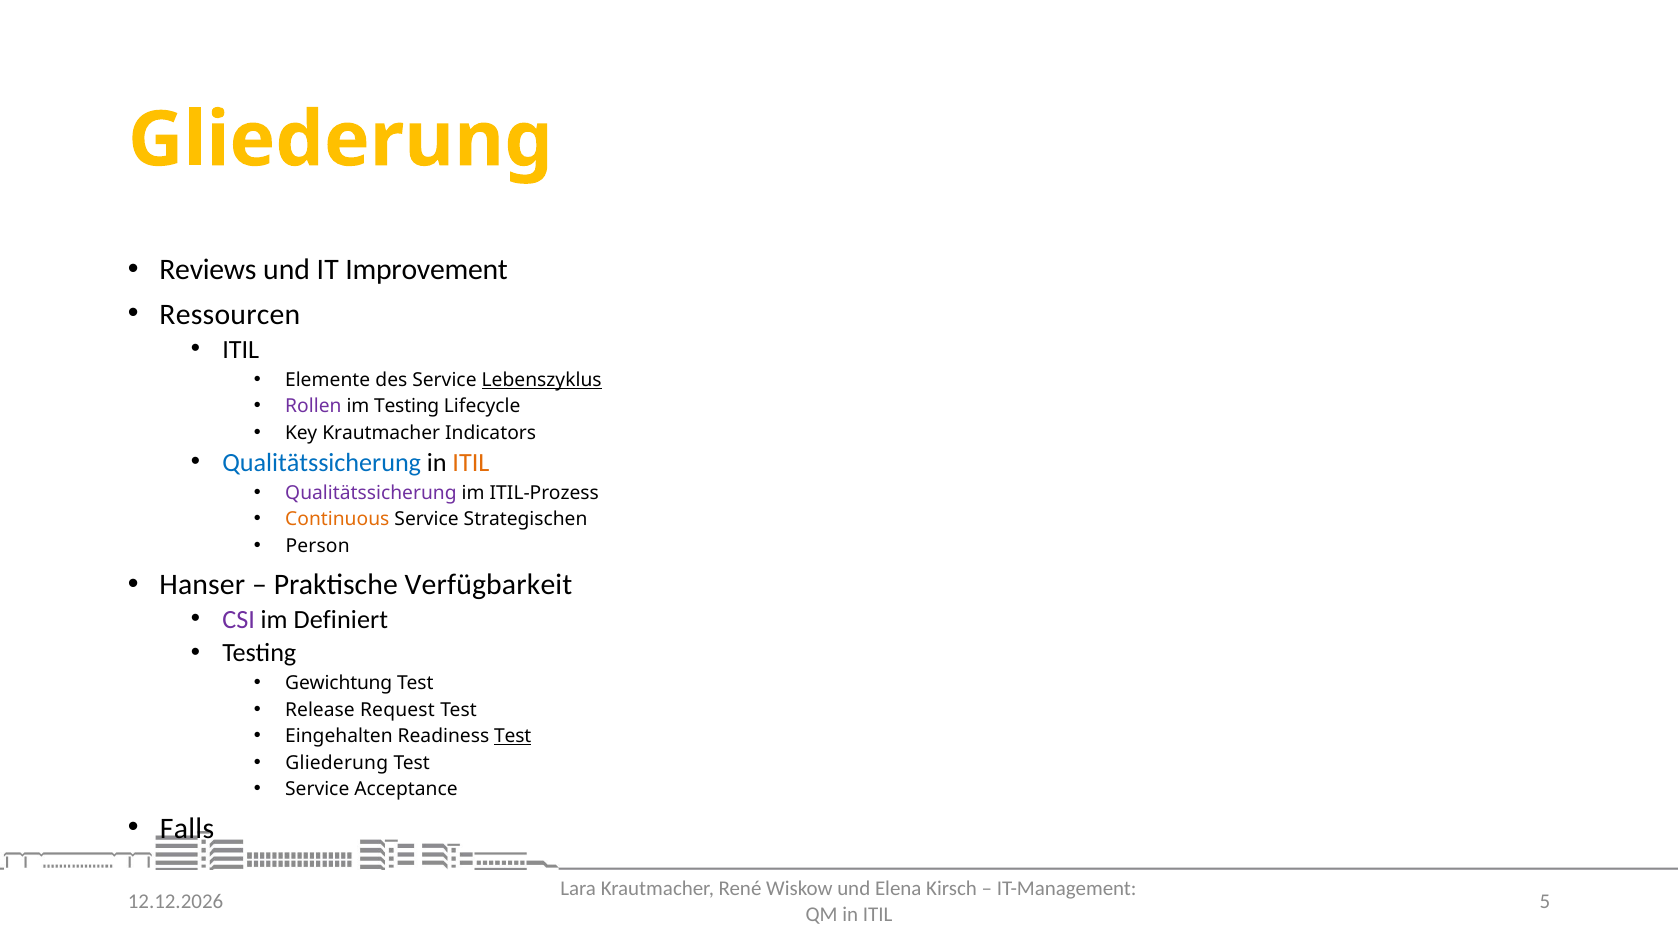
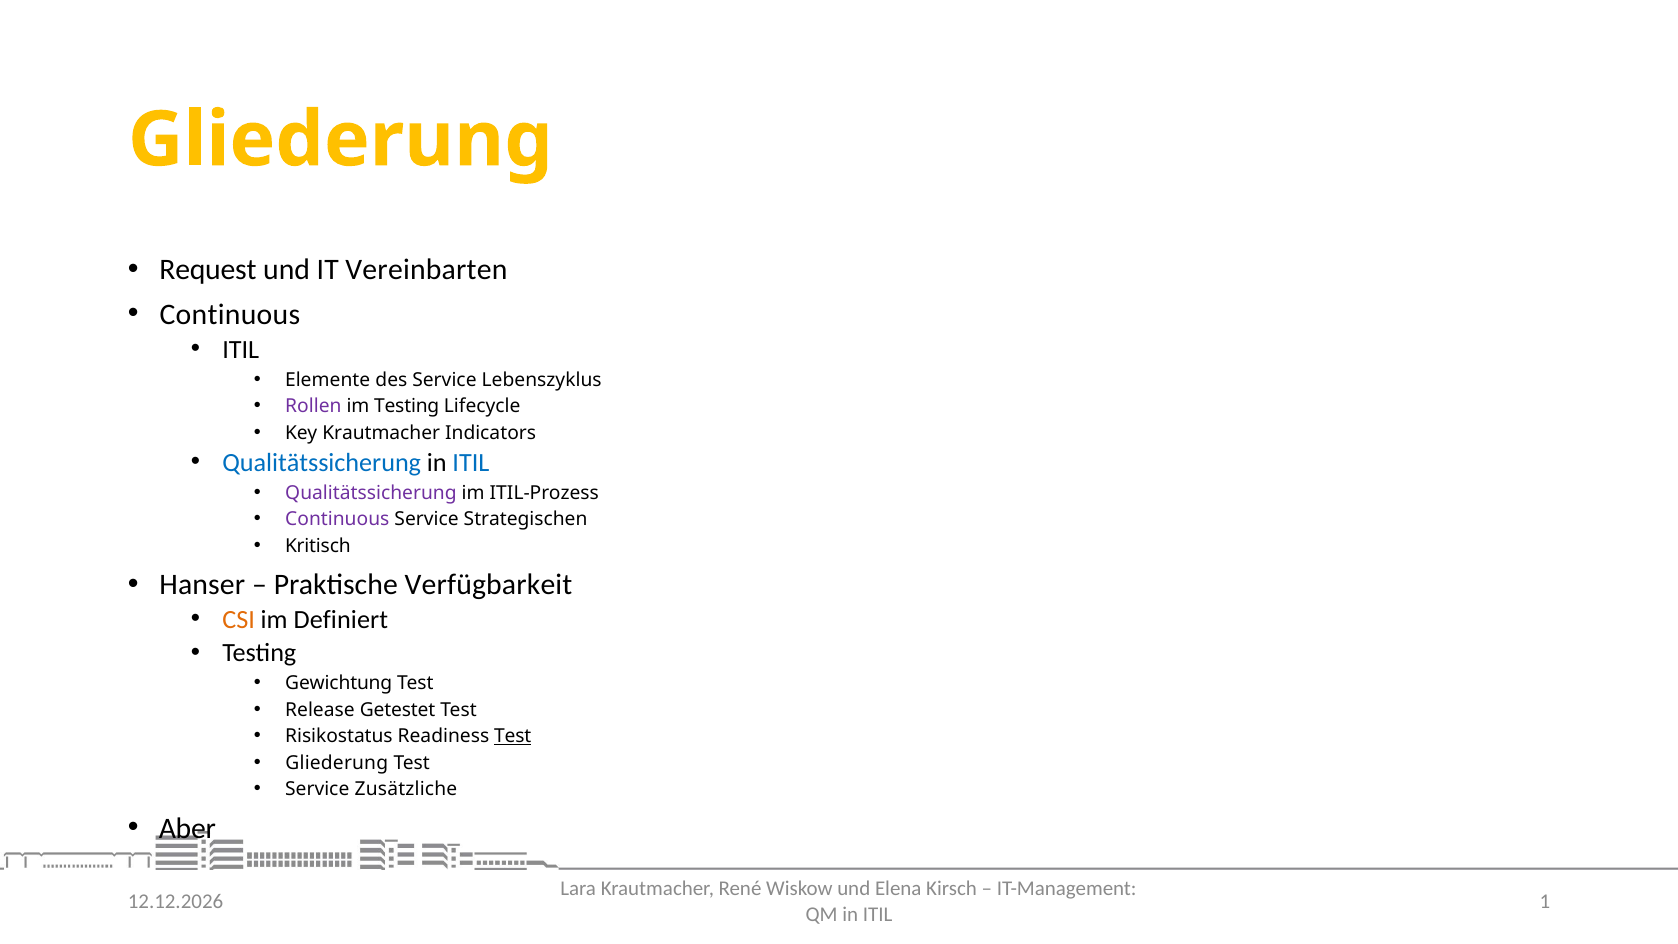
Reviews: Reviews -> Request (208, 270)
Improvement: Improvement -> Vereinbarten (426, 270)
Ressourcen: Ressourcen -> Continuous (230, 314)
Lebenszyklus underline: present -> none (542, 380)
ITIL colour: orange -> blue (471, 462)
Continuous colour: orange -> purple (337, 519)
Person: Person -> Kritisch (318, 546)
CSI colour: purple -> orange (239, 620)
Request: Request -> Getestet (398, 710)
Eingehalten: Eingehalten -> Risikostatus (339, 736)
Acceptance: Acceptance -> Zusätzliche (406, 789)
Falls: Falls -> Aber (187, 828)
5: 5 -> 1 (1545, 901)
